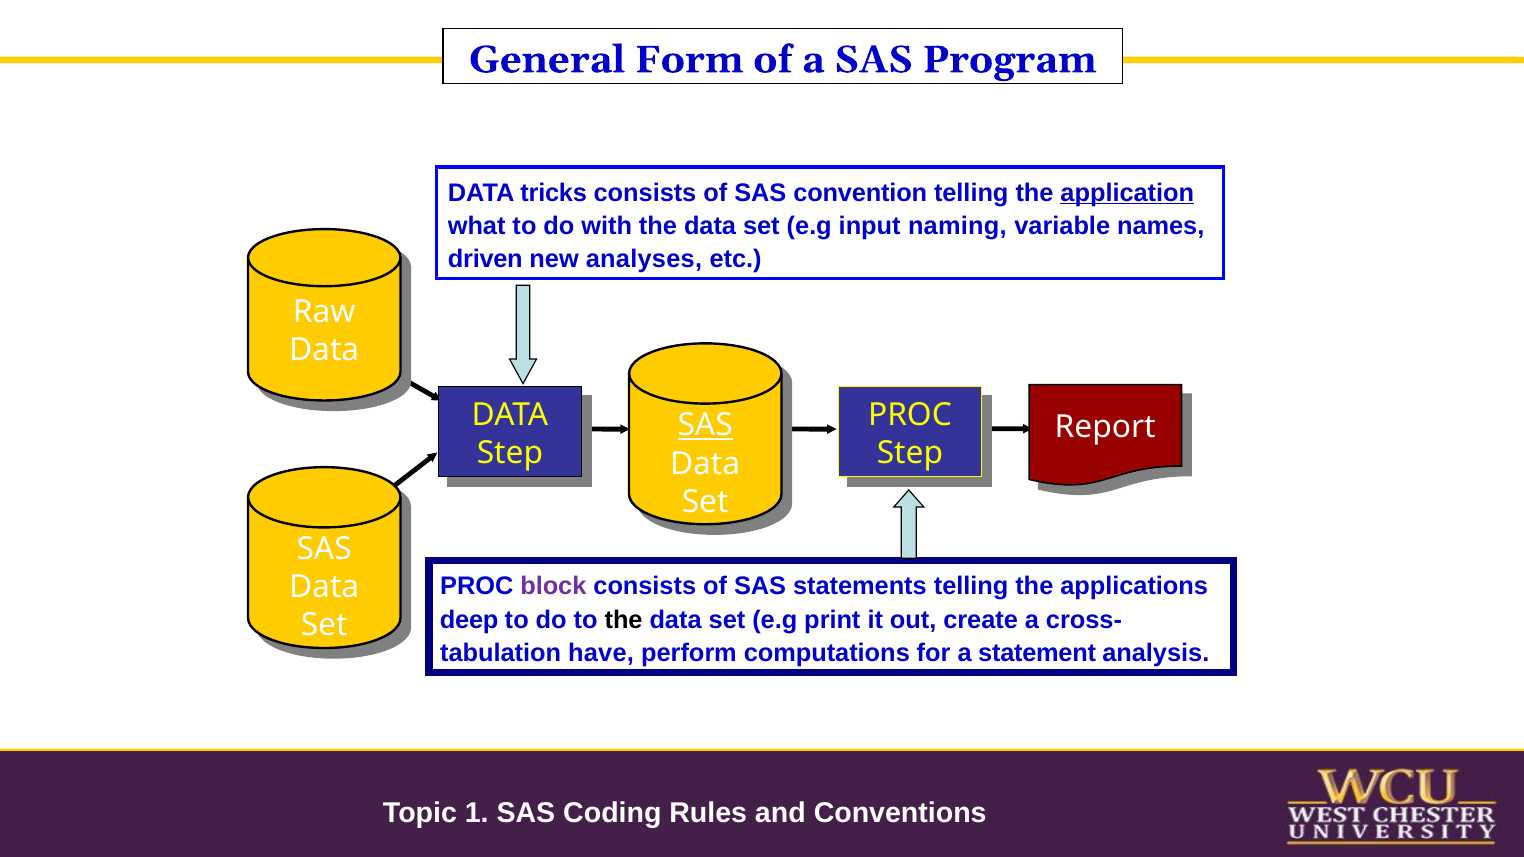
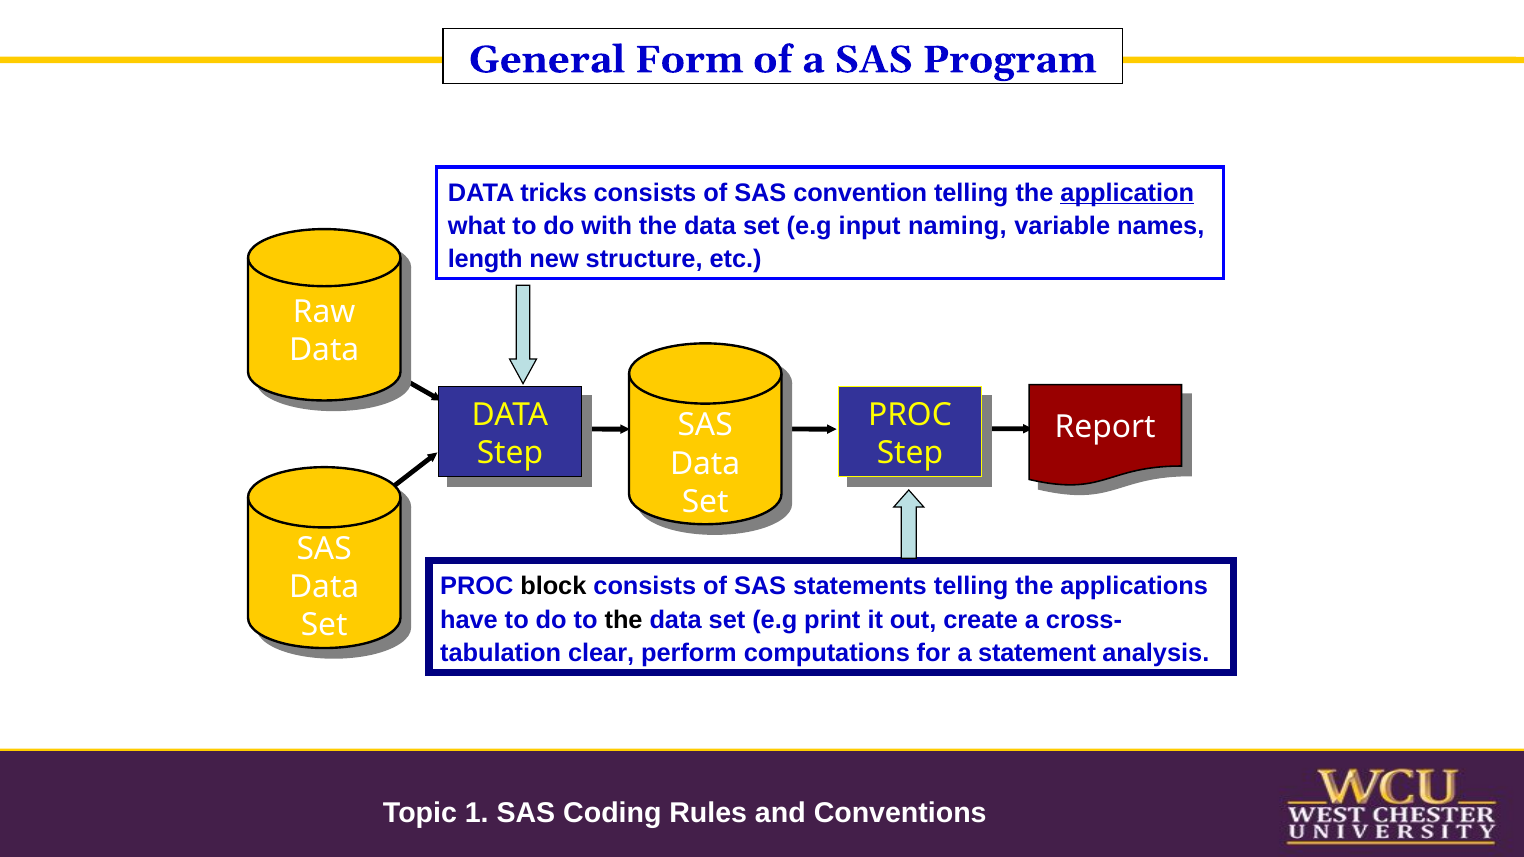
driven: driven -> length (485, 260)
analyses: analyses -> structure (644, 260)
SAS underline: present -> none (705, 426)
block colour: purple -> black (553, 587)
deep: deep -> have (469, 620)
have: have -> clear (601, 654)
